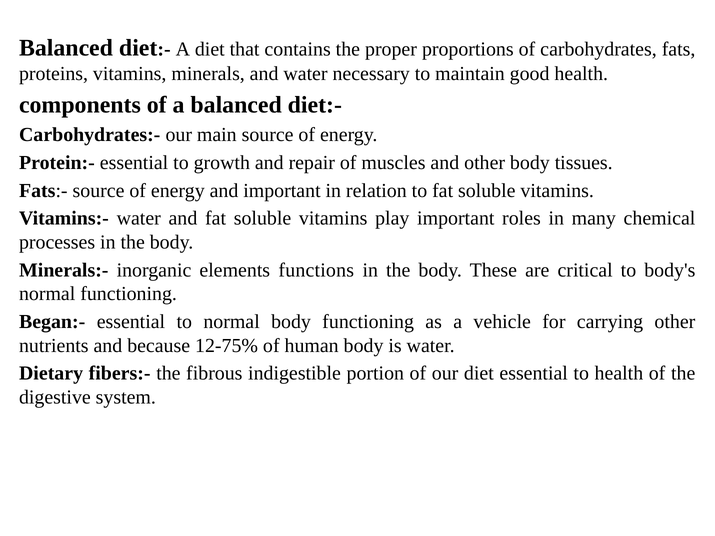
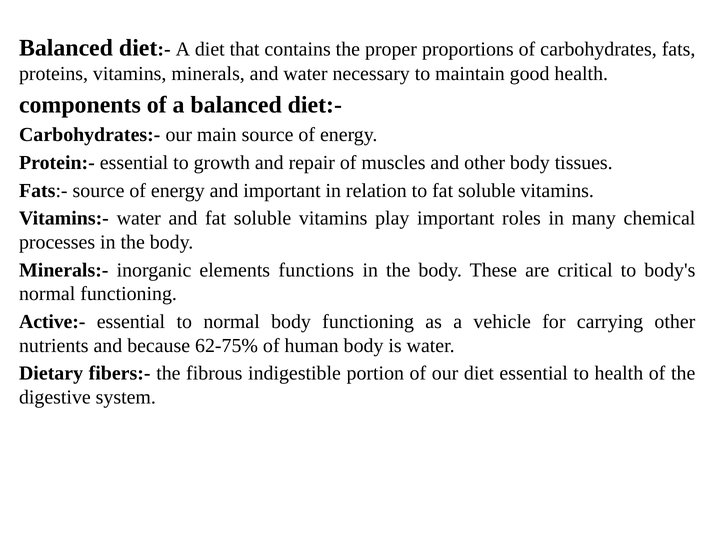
Began:-: Began:- -> Active:- (52, 322)
12-75%: 12-75% -> 62-75% (227, 346)
